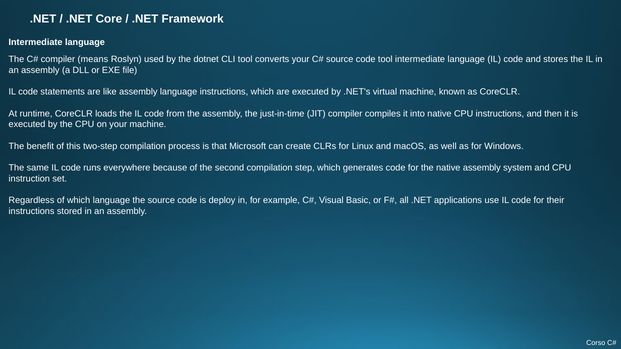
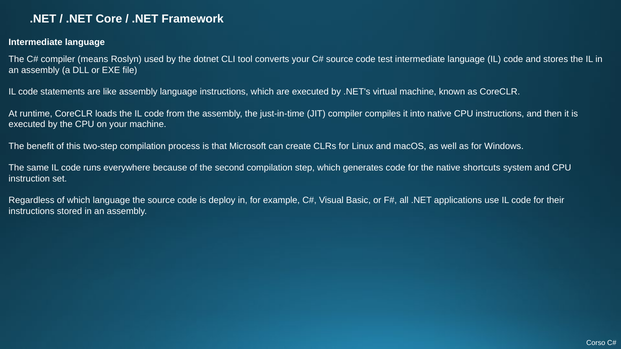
code tool: tool -> test (385, 59)
native assembly: assembly -> shortcuts (482, 168)
